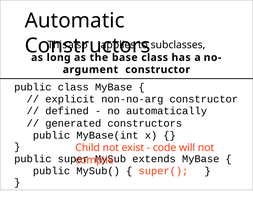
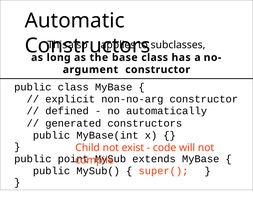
super: super -> point (73, 159)
